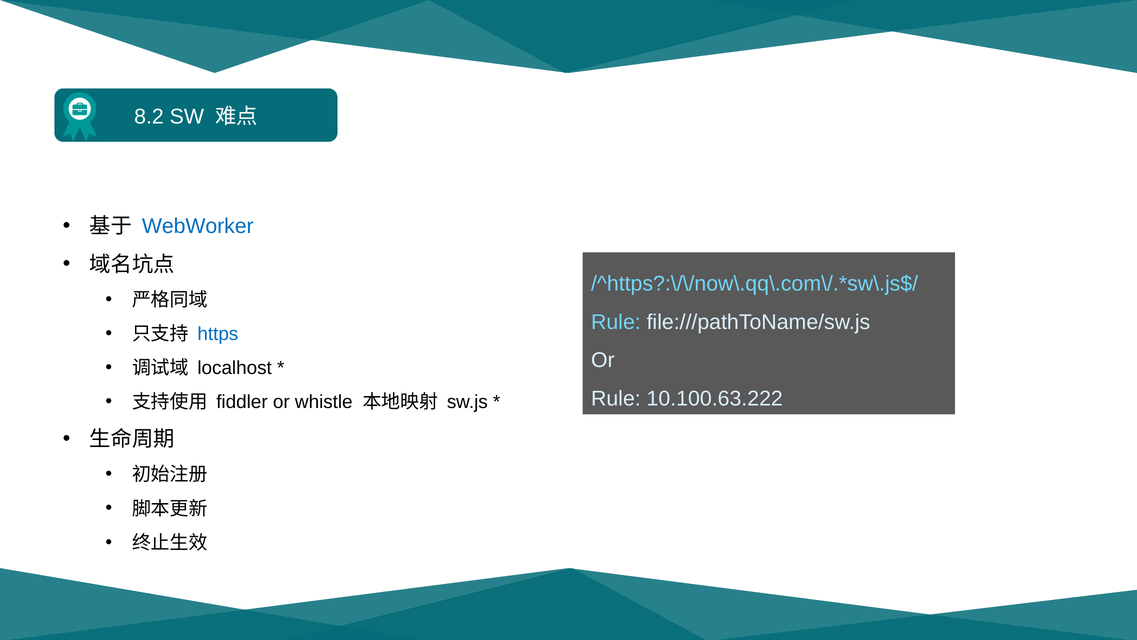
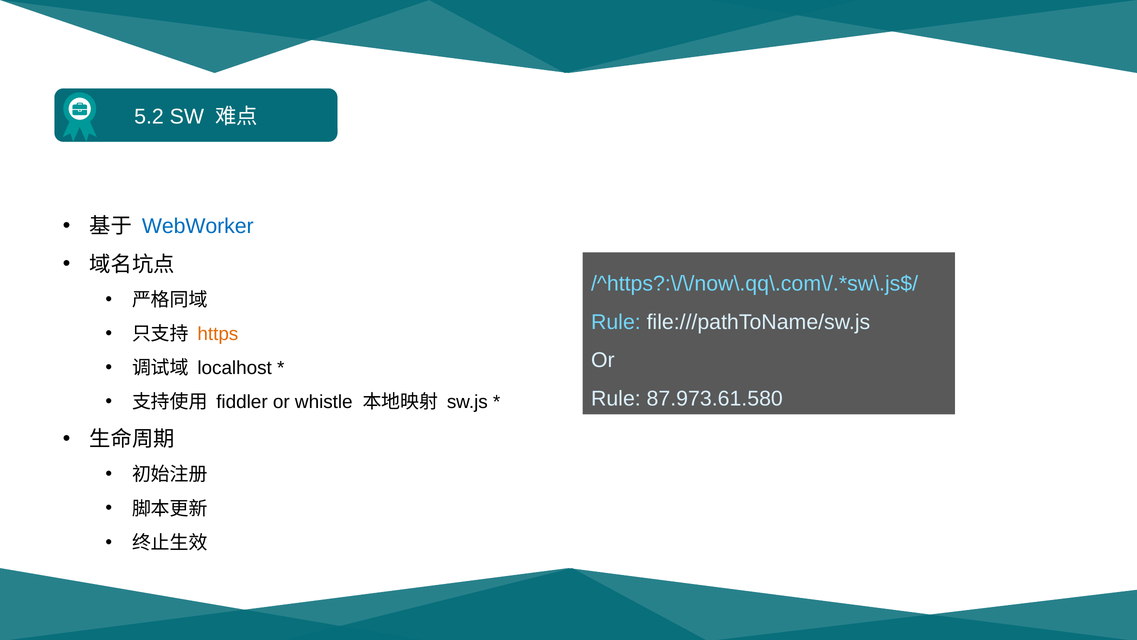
8.2: 8.2 -> 5.2 (149, 117)
https colour: blue -> orange (218, 334)
10.100.63.222: 10.100.63.222 -> 87.973.61.580 (715, 399)
